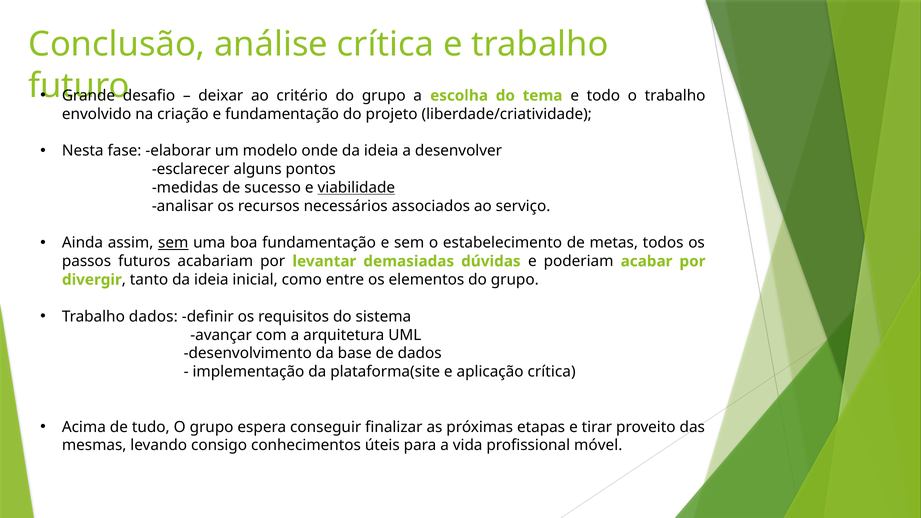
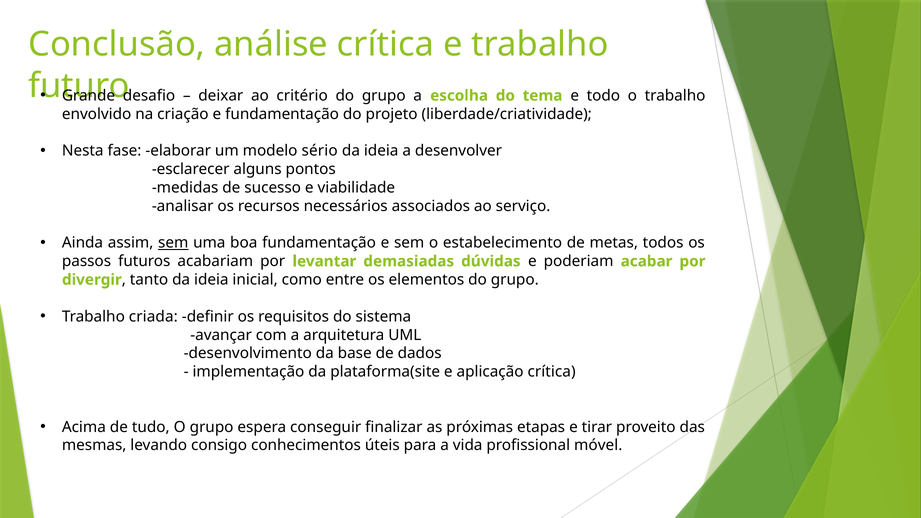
onde: onde -> sério (320, 151)
viabilidade underline: present -> none (356, 188)
Trabalho dados: dados -> criada (153, 317)
